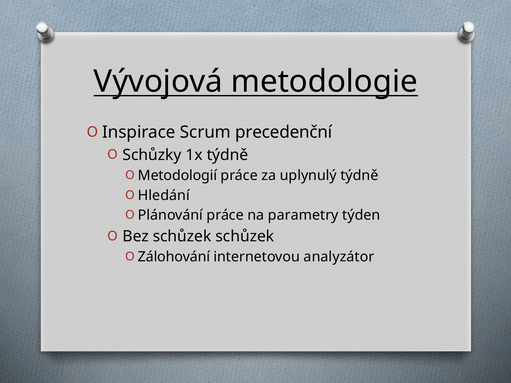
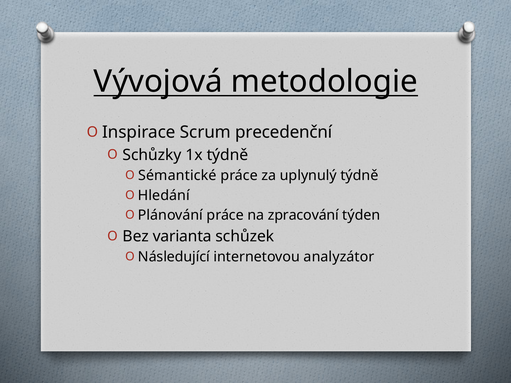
Metodologií: Metodologií -> Sémantické (177, 176)
parametry: parametry -> zpracování (303, 215)
Bez schůzek: schůzek -> varianta (182, 236)
Zálohování: Zálohování -> Následující (174, 257)
